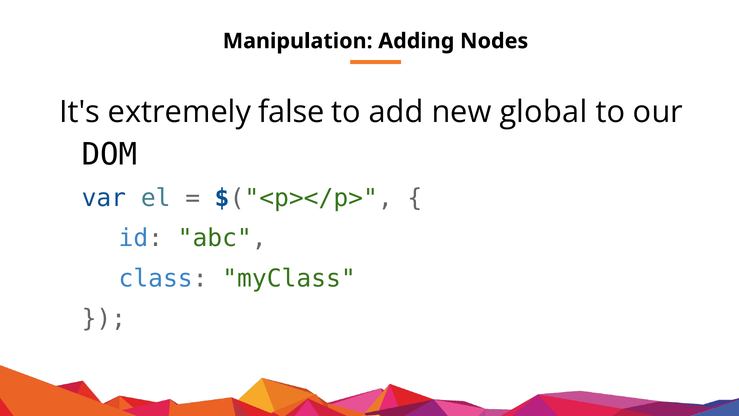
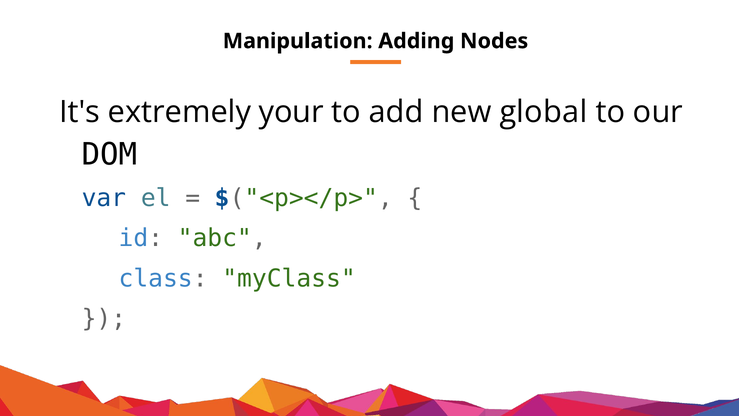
false: false -> your (291, 112)
